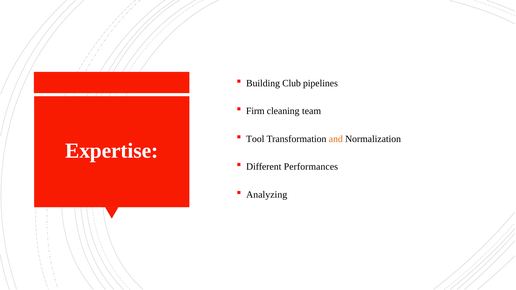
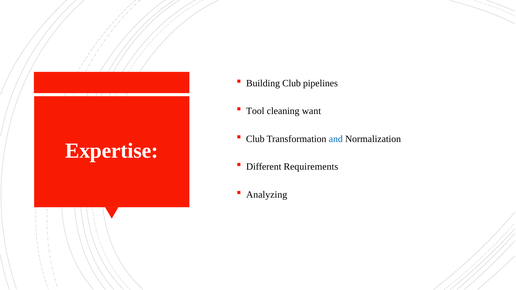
Firm: Firm -> Tool (255, 111)
team: team -> want (312, 111)
Tool: Tool -> Club (255, 139)
and colour: orange -> blue (336, 139)
Performances: Performances -> Requirements (311, 167)
